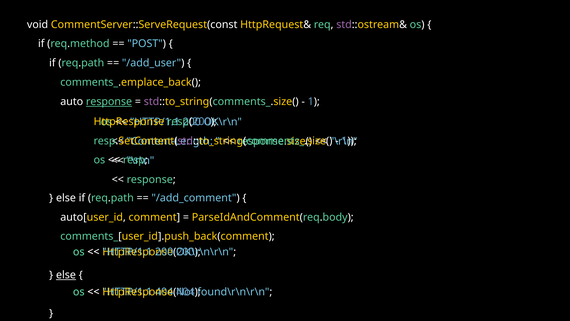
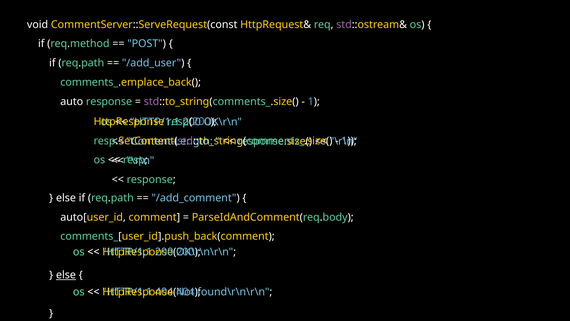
response underline: present -> none (109, 101)
